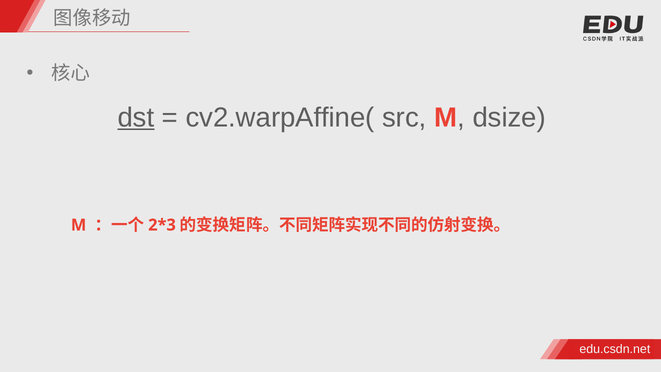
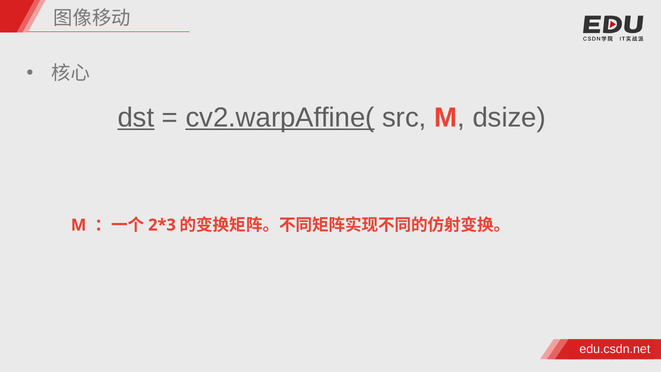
cv2.warpAffine( underline: none -> present (280, 117)
